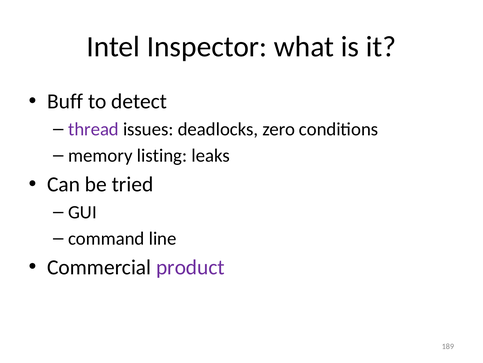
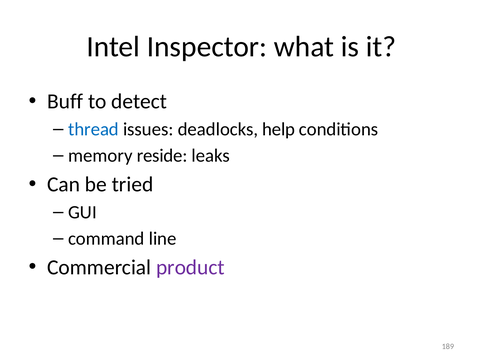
thread colour: purple -> blue (94, 129)
zero: zero -> help (279, 129)
listing: listing -> reside (162, 155)
